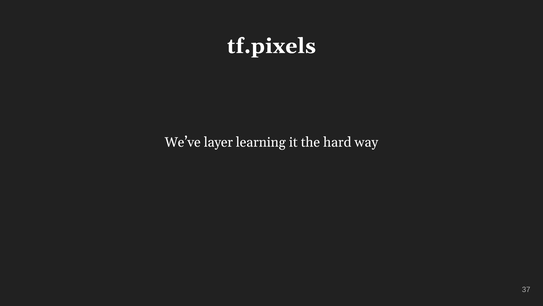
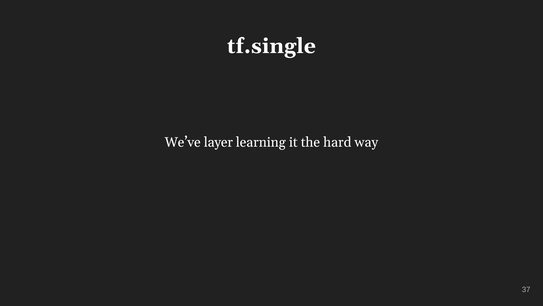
tf.pixels: tf.pixels -> tf.single (271, 46)
